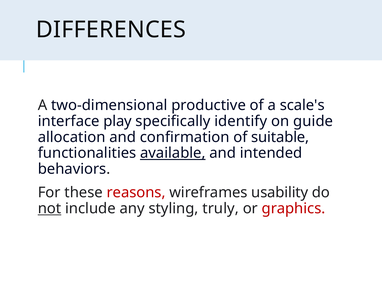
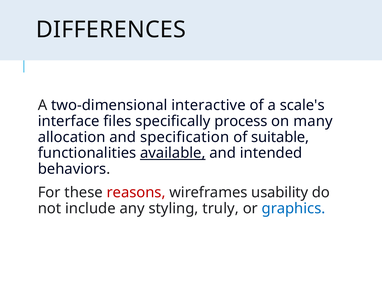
productive: productive -> interactive (209, 105)
play: play -> files (117, 121)
identify: identify -> process (241, 121)
guide: guide -> many (313, 121)
confirmation: confirmation -> specification (185, 137)
not underline: present -> none (50, 209)
graphics colour: red -> blue (293, 209)
